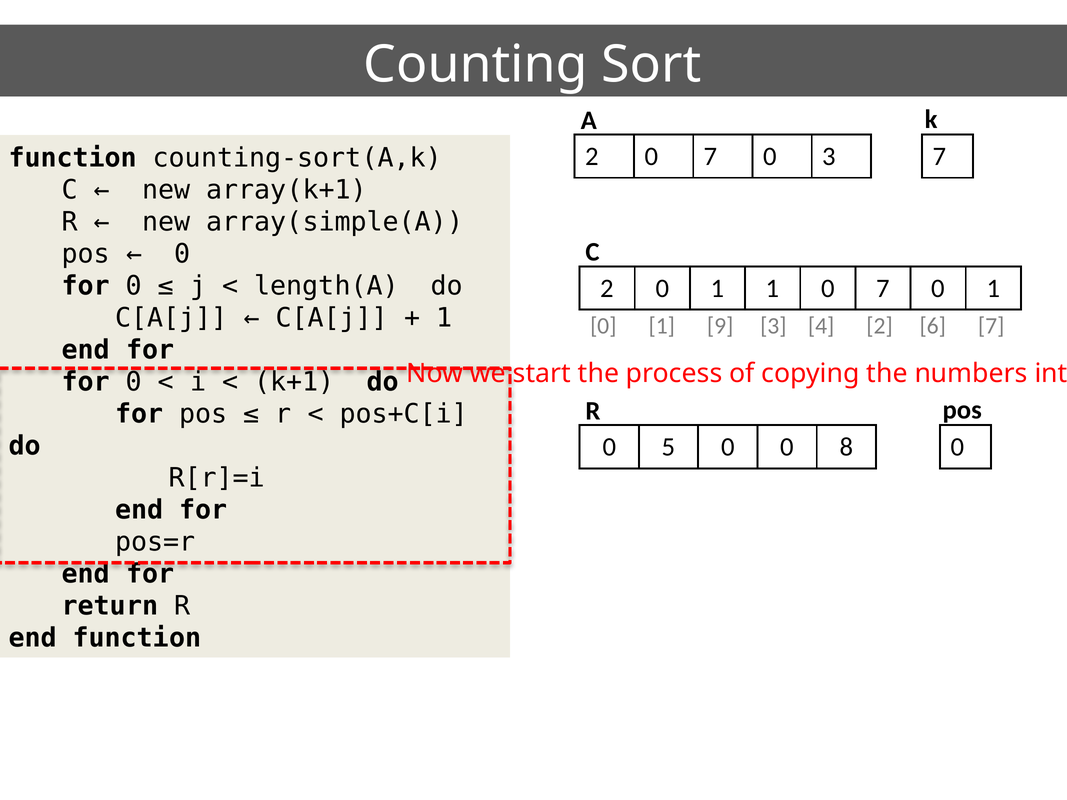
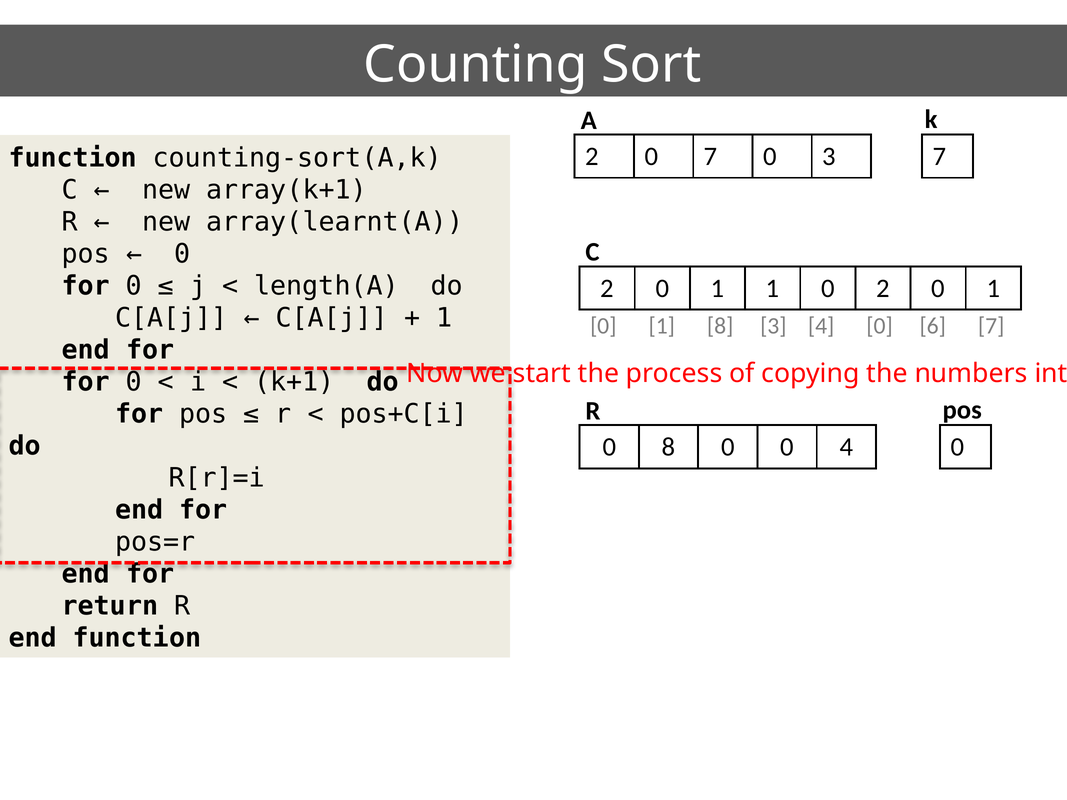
array(simple(A: array(simple(A -> array(learnt(A (335, 222)
1 0 7: 7 -> 2 (883, 288)
1 9: 9 -> 8 (720, 326)
4 2: 2 -> 0 (880, 326)
0 5: 5 -> 8 (669, 447)
0 8: 8 -> 4 (846, 447)
